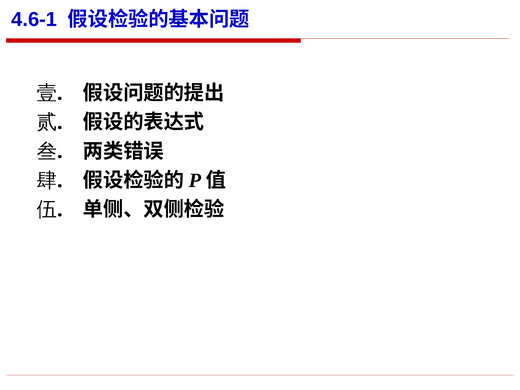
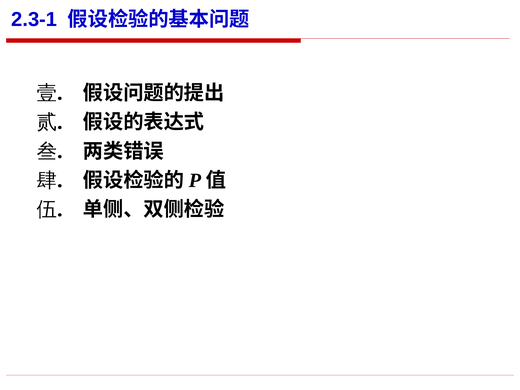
4.6-1: 4.6-1 -> 2.3-1 (34, 19)
